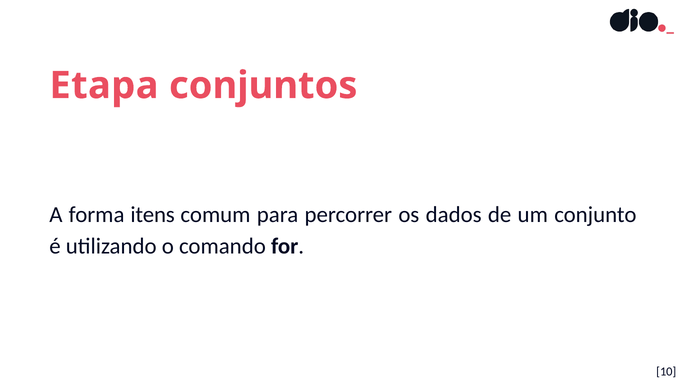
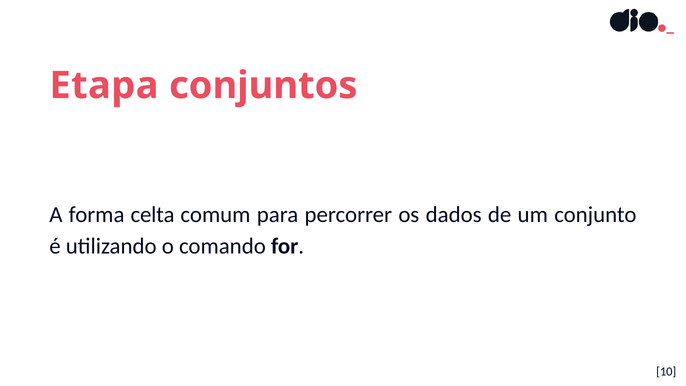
itens: itens -> celta (153, 215)
